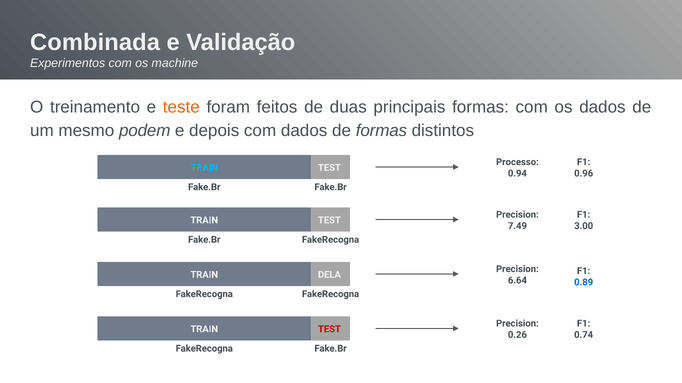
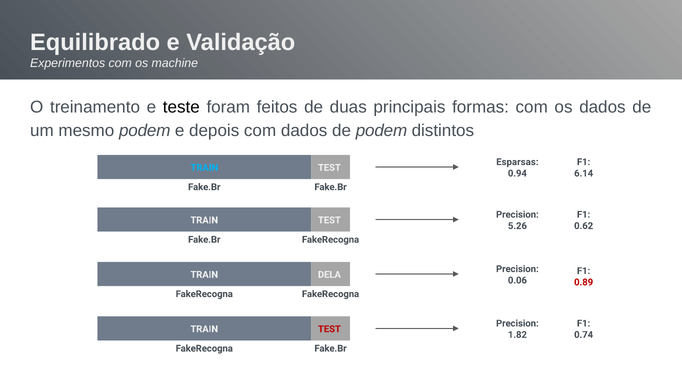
Combinada: Combinada -> Equilibrado (95, 43)
teste colour: orange -> black (181, 107)
de formas: formas -> podem (382, 131)
Processo: Processo -> Esparsas (517, 162)
0.96: 0.96 -> 6.14 (584, 174)
7.49: 7.49 -> 5.26 (517, 226)
3.00: 3.00 -> 0.62 (584, 226)
6.64: 6.64 -> 0.06 (517, 281)
0.89 colour: blue -> red (584, 283)
0.26: 0.26 -> 1.82 (517, 335)
